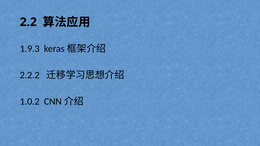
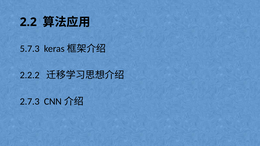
1.9.3: 1.9.3 -> 5.7.3 (30, 49)
1.0.2: 1.0.2 -> 2.7.3 (30, 102)
